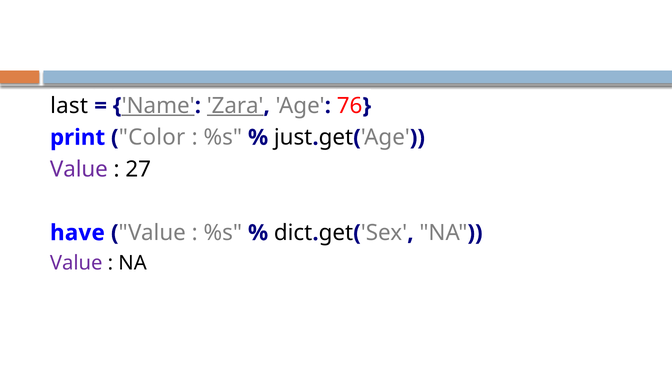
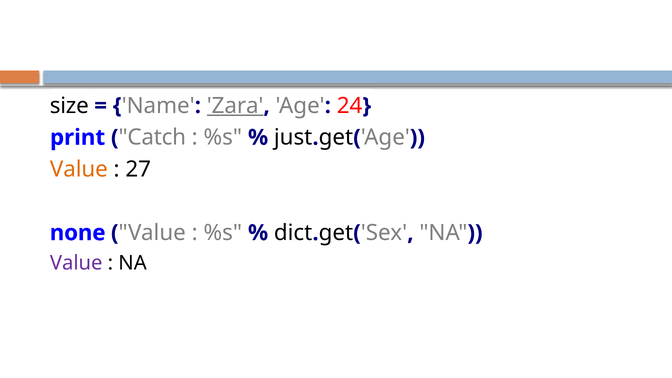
last: last -> size (69, 106)
Name underline: present -> none (158, 106)
76: 76 -> 24 (350, 106)
Color: Color -> Catch (152, 137)
Value colour: purple -> orange (79, 169)
have: have -> none (78, 233)
